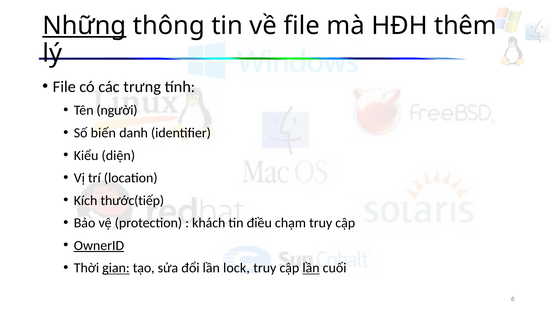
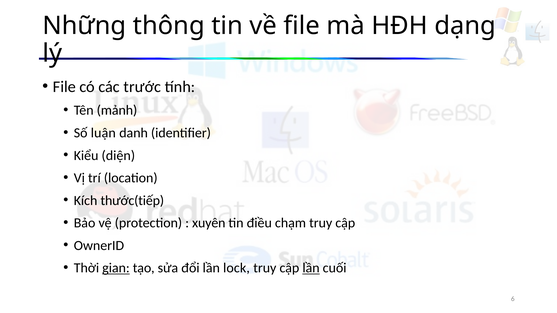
Những underline: present -> none (84, 26)
thêm: thêm -> dạng (465, 26)
trưng: trưng -> trước (142, 87)
người: người -> mảnh (117, 111)
biến: biến -> luận (103, 133)
khách: khách -> xuyên (209, 223)
OwnerID underline: present -> none (99, 246)
